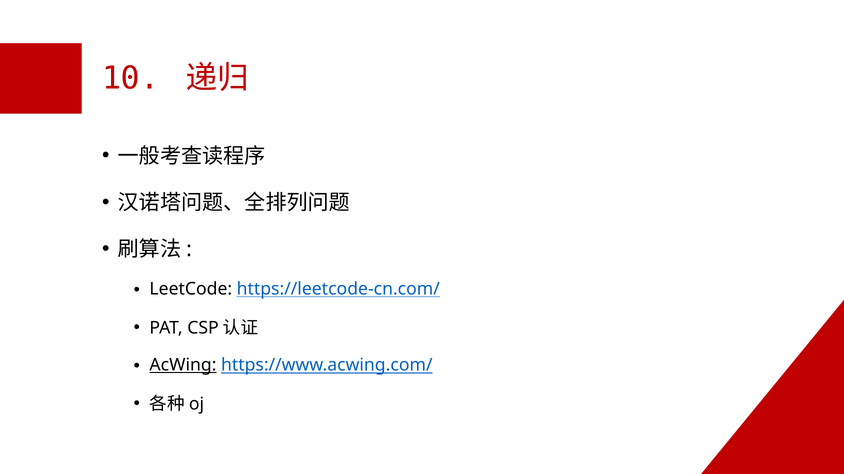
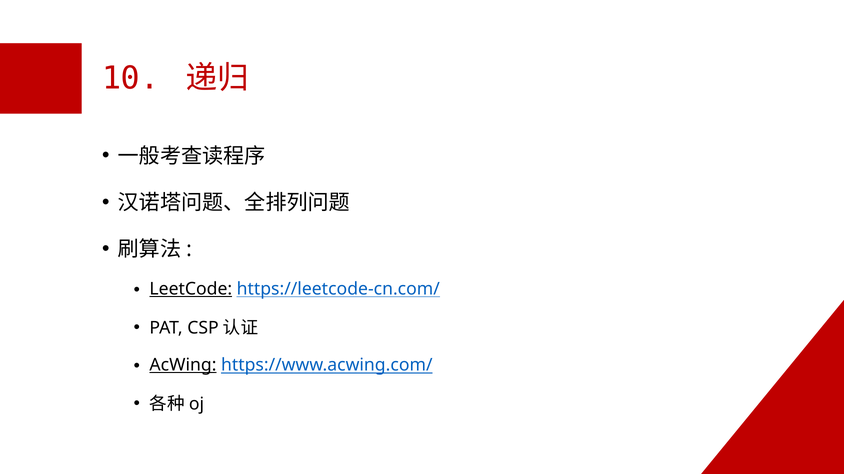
LeetCode underline: none -> present (191, 289)
